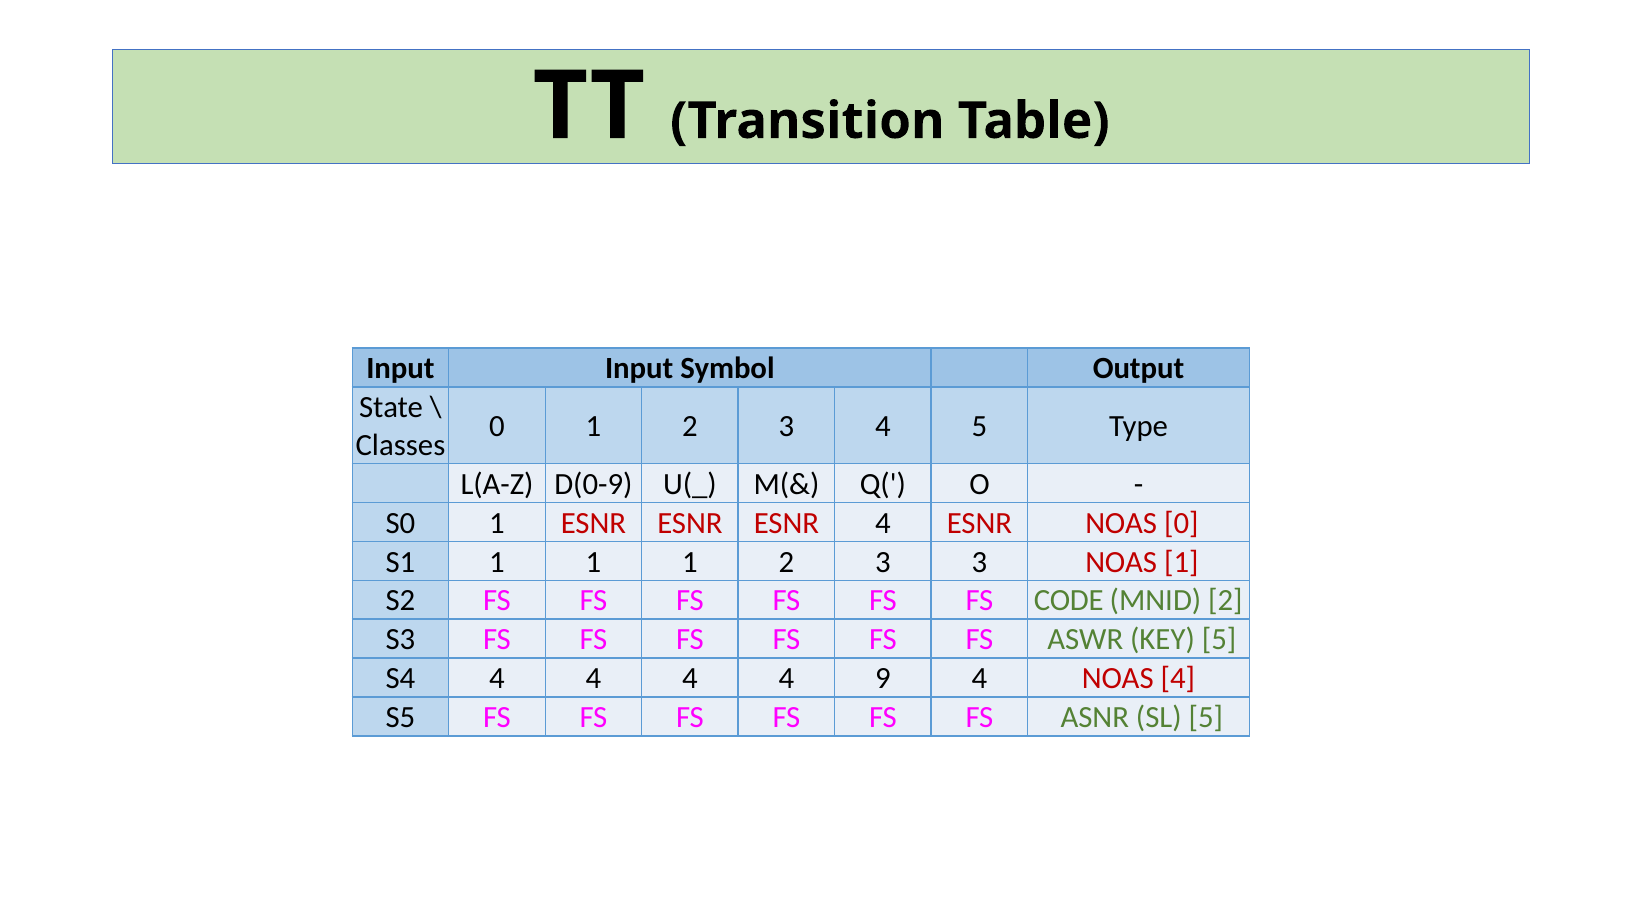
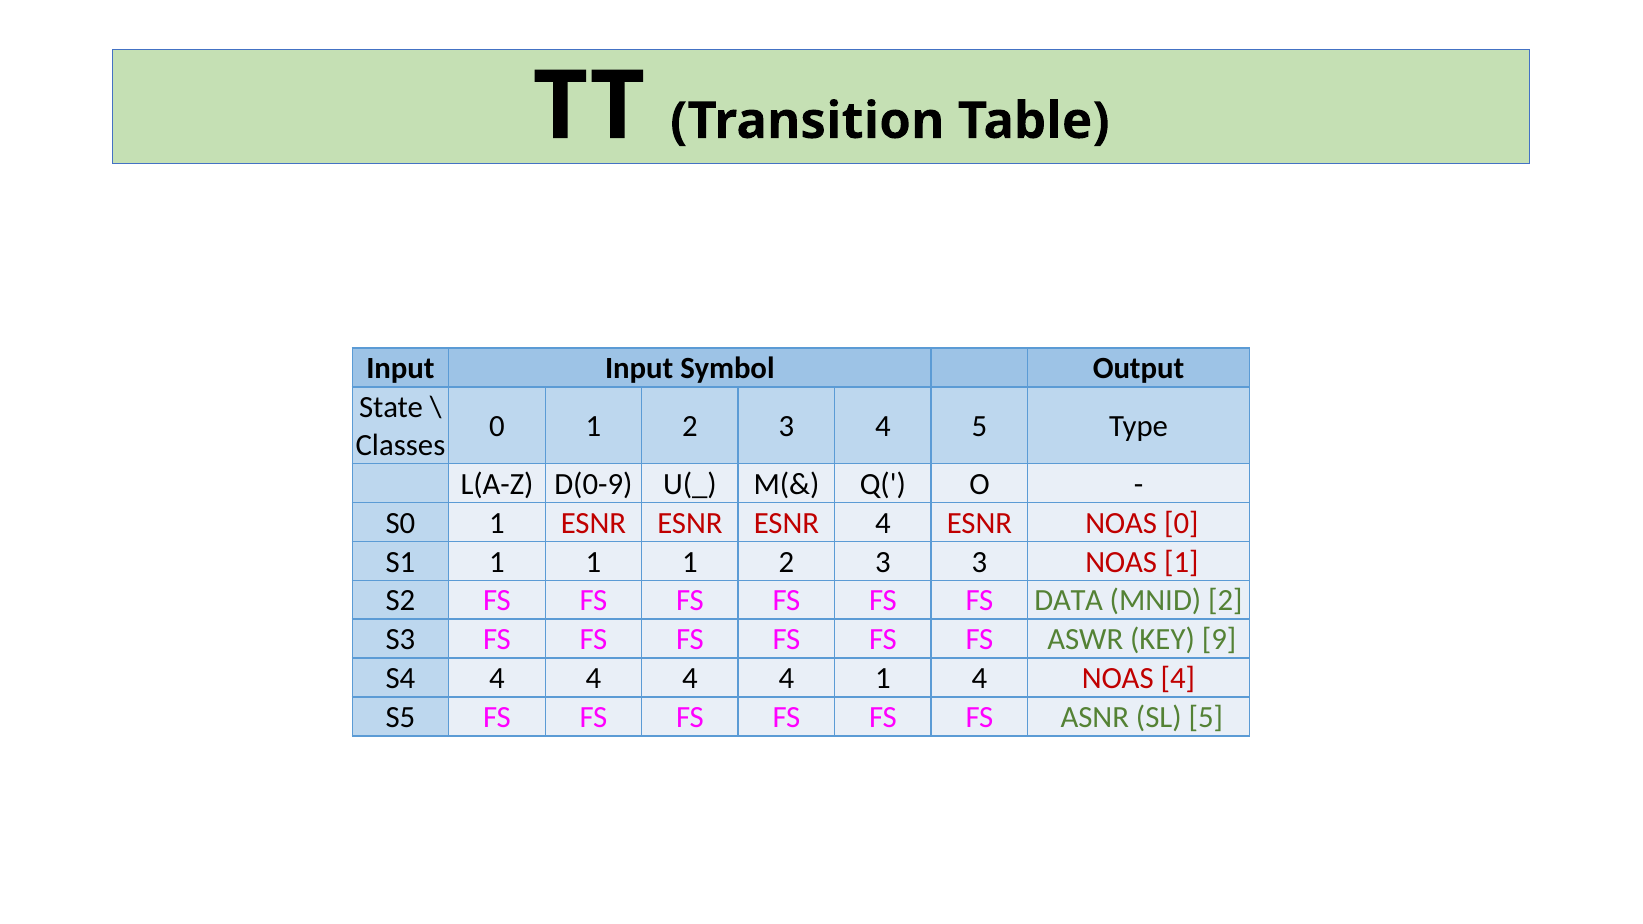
CODE: CODE -> DATA (1069, 601)
KEY 5: 5 -> 9 (1219, 640)
4 9: 9 -> 1 (883, 679)
